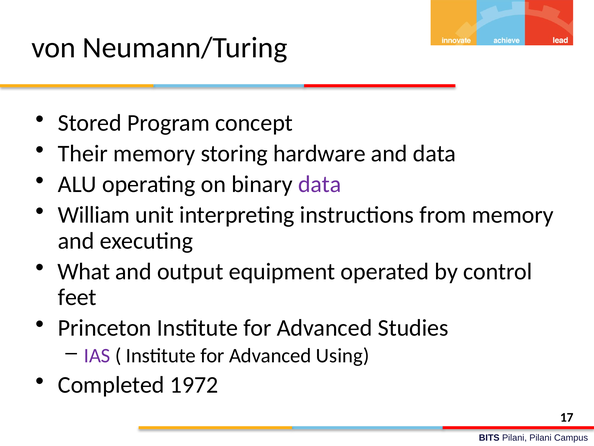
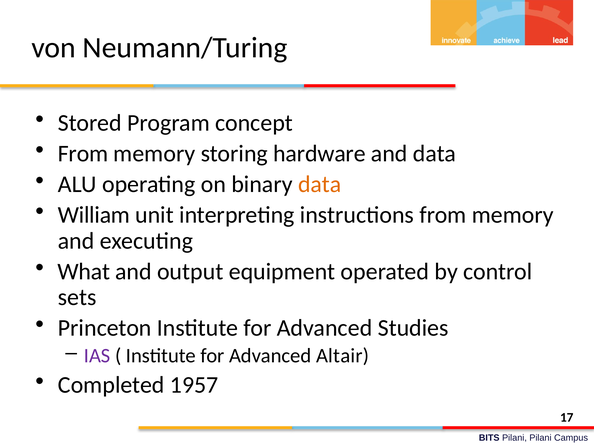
Their: Their -> From (83, 154)
data colour: purple -> orange (320, 184)
feet: feet -> sets (77, 297)
Using: Using -> Altair (343, 355)
1972: 1972 -> 1957 (194, 385)
